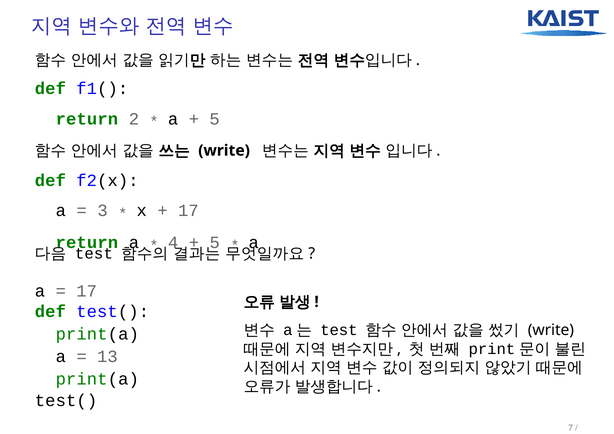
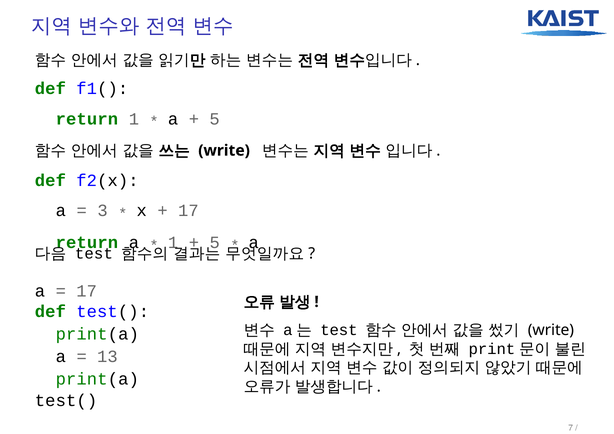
return 2: 2 -> 1 (134, 119)
4: 4 -> 1 (173, 243)
